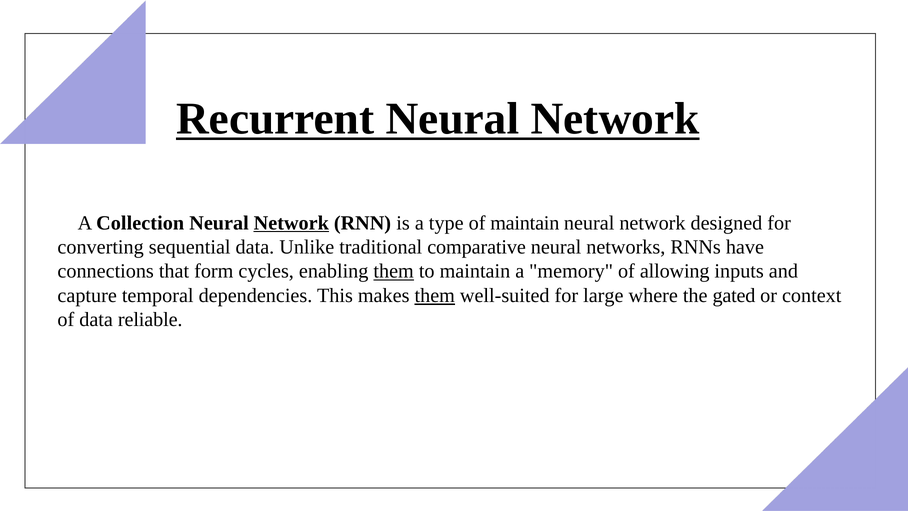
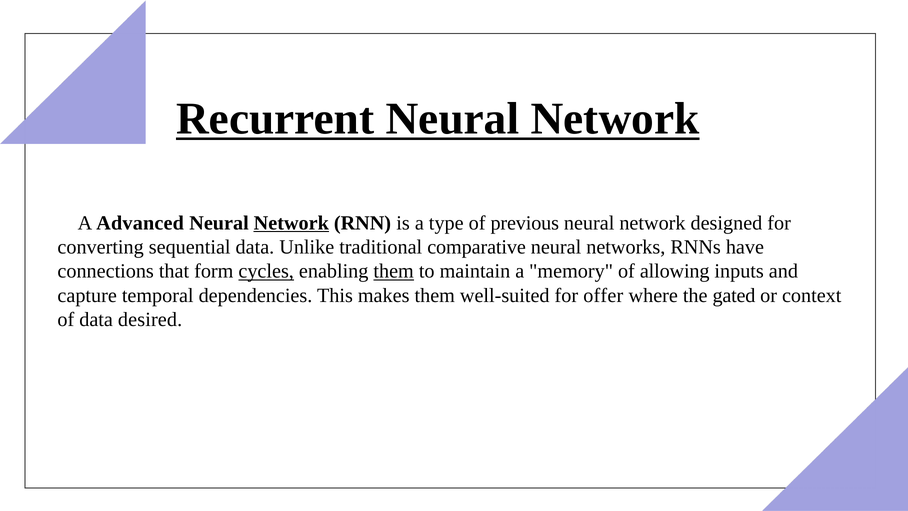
Collection: Collection -> Advanced (140, 223)
of maintain: maintain -> previous (525, 223)
cycles underline: none -> present (266, 271)
them underline: present -> none (435, 295)
large: large -> offer (603, 295)
reliable: reliable -> desired (150, 320)
